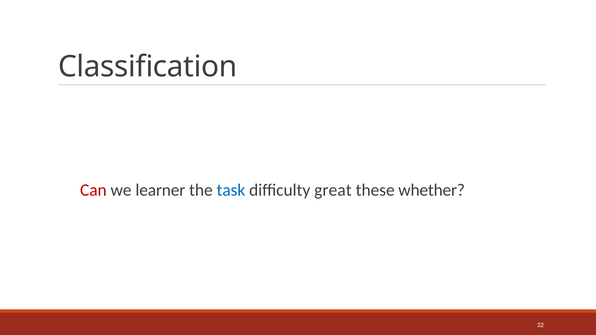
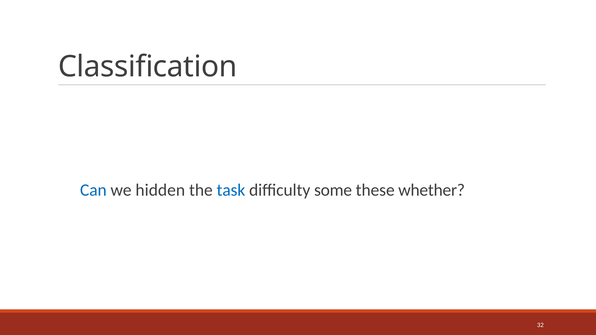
Can colour: red -> blue (93, 190)
learner: learner -> hidden (160, 190)
great: great -> some (333, 190)
